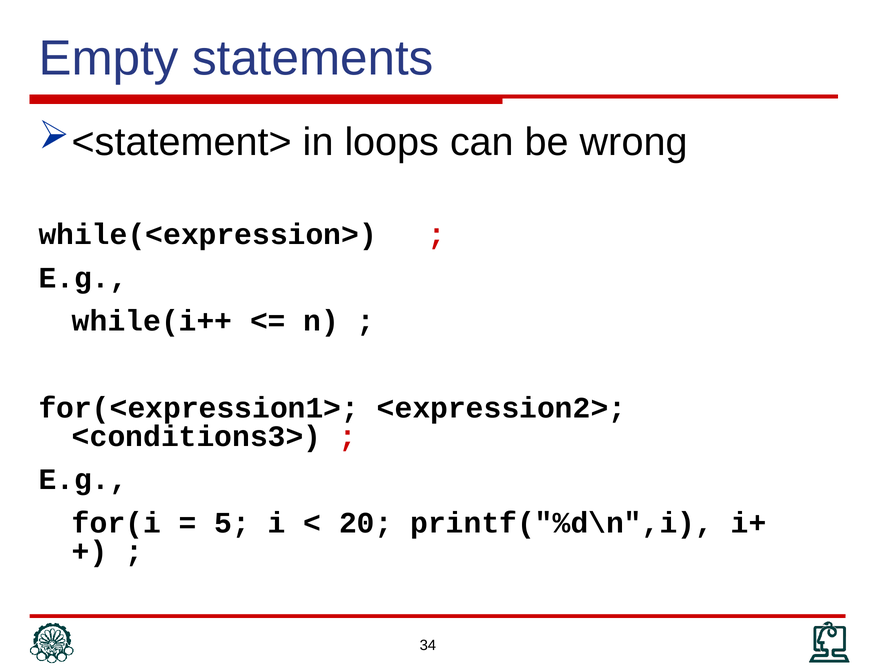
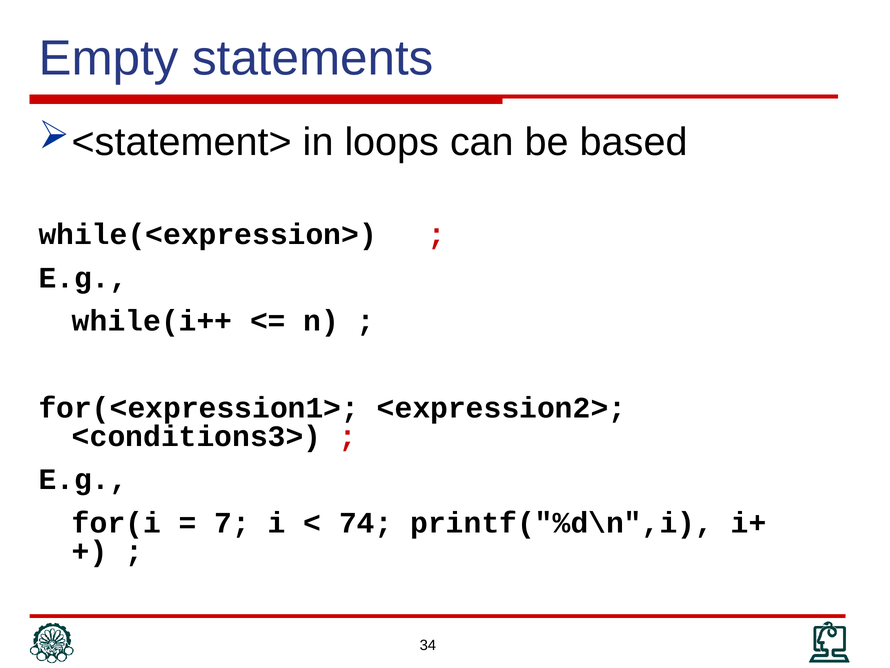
wrong: wrong -> based (634, 142)
5: 5 -> 7 (232, 523)
20: 20 -> 74 (366, 523)
